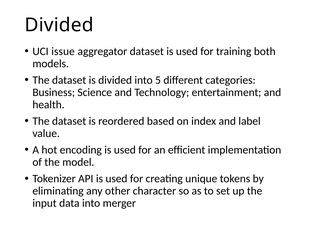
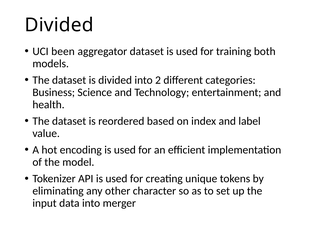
issue: issue -> been (63, 51)
5: 5 -> 2 (158, 80)
